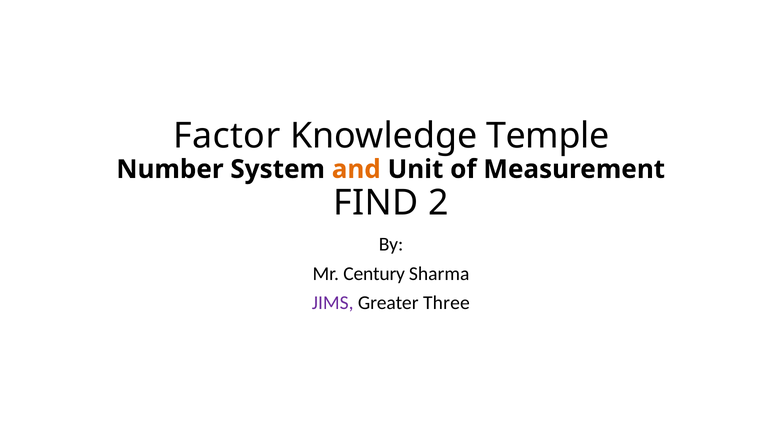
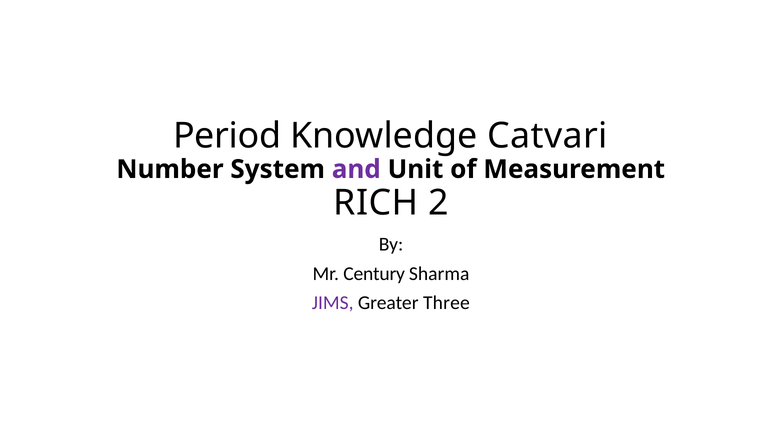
Factor: Factor -> Period (227, 136)
Temple: Temple -> Catvari (547, 136)
and colour: orange -> purple (356, 169)
FIND: FIND -> RICH (376, 203)
